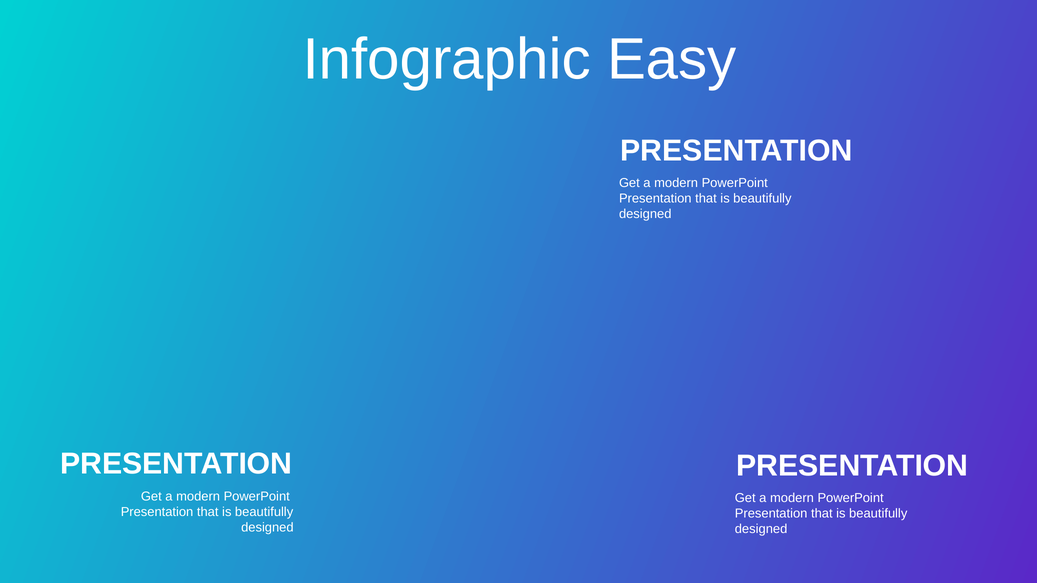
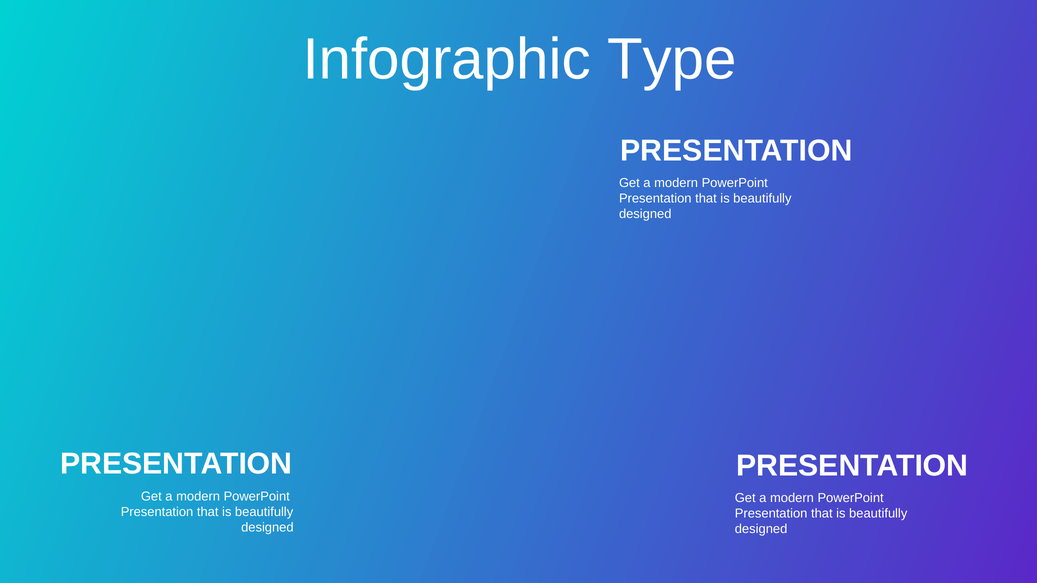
Easy: Easy -> Type (672, 59)
